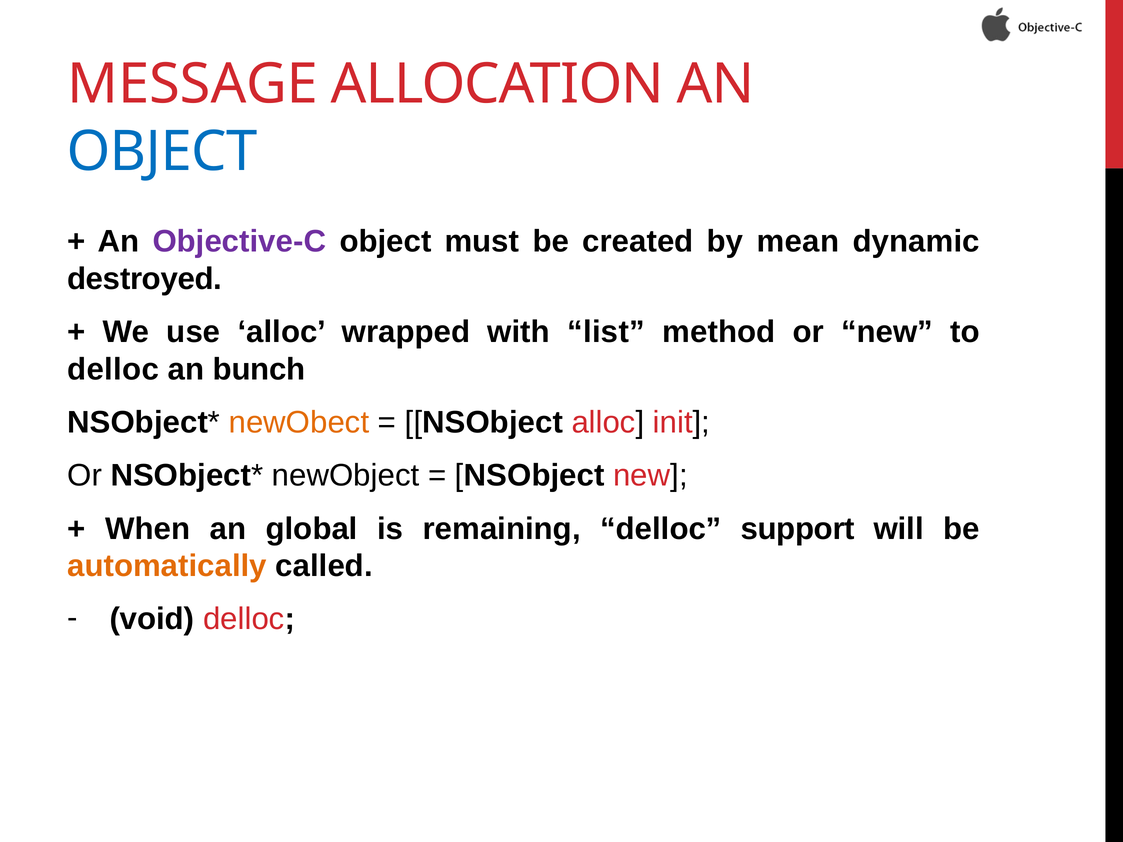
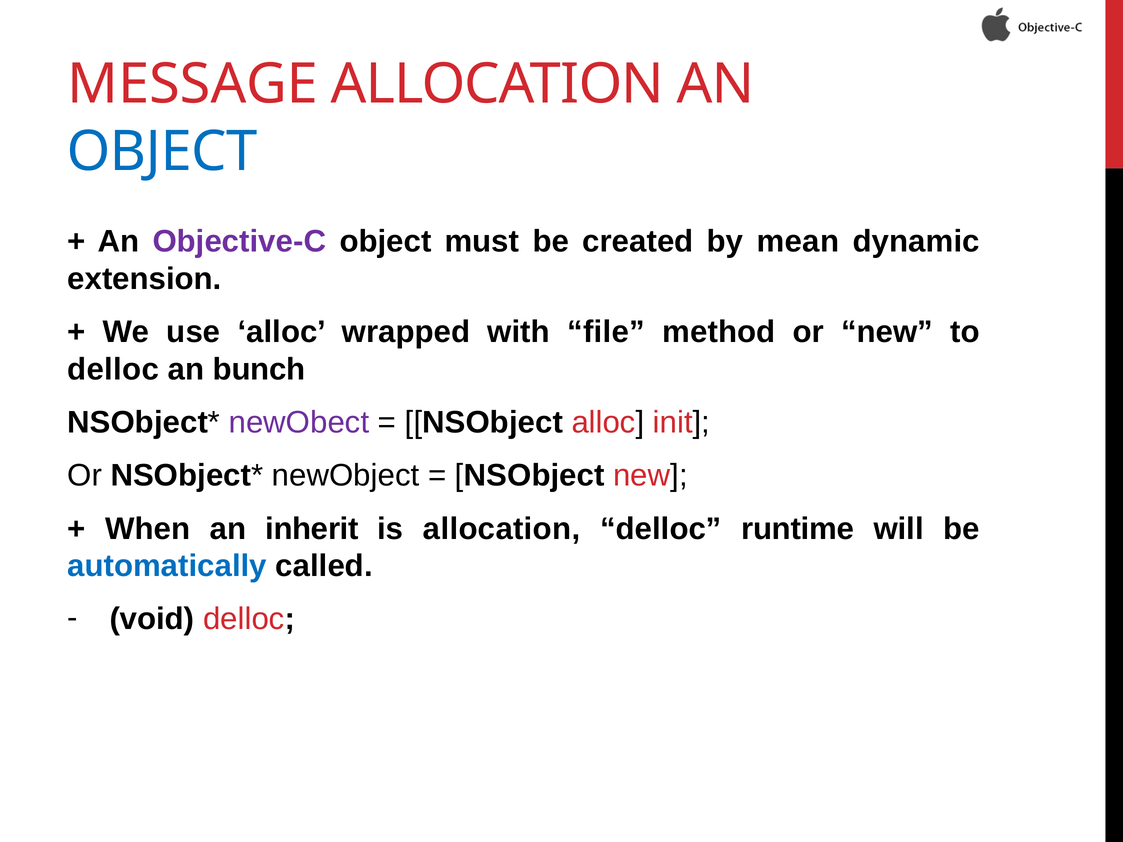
destroyed: destroyed -> extension (145, 279)
list: list -> file (606, 332)
newObect colour: orange -> purple (299, 423)
global: global -> inherit (312, 529)
is remaining: remaining -> allocation (502, 529)
support: support -> runtime (798, 529)
automatically colour: orange -> blue (167, 566)
